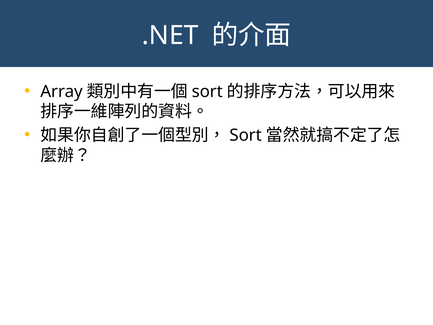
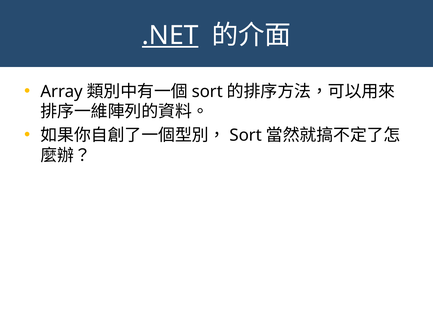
.NET underline: none -> present (170, 35)
